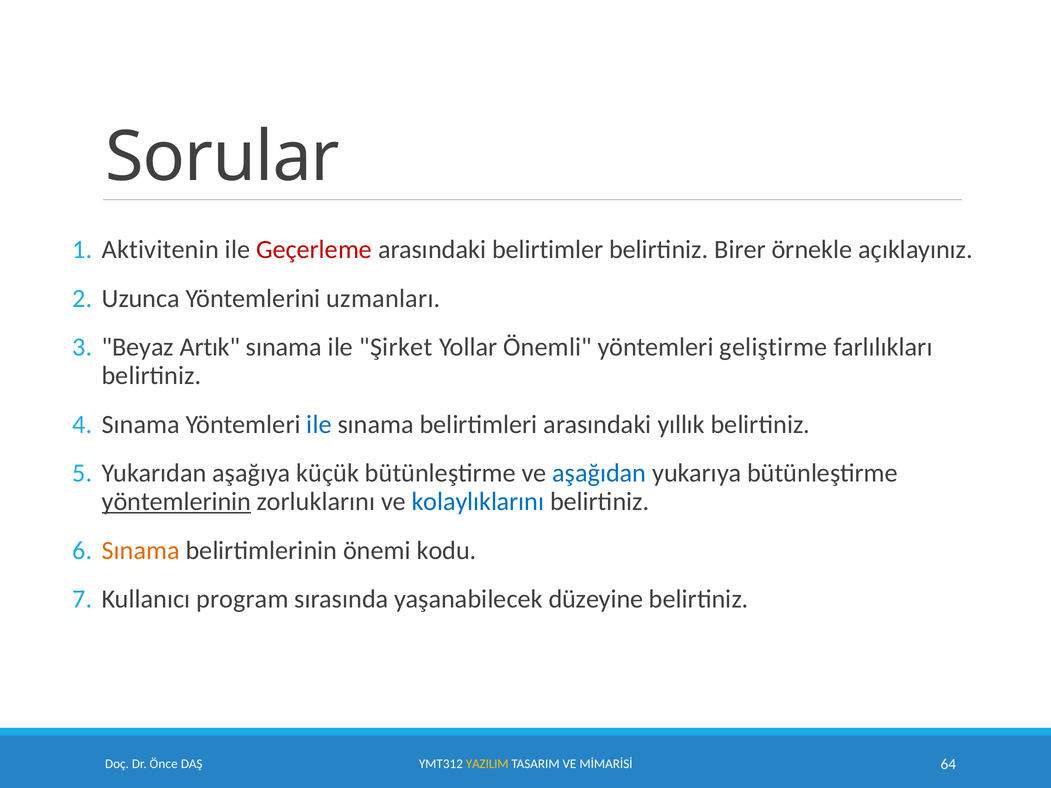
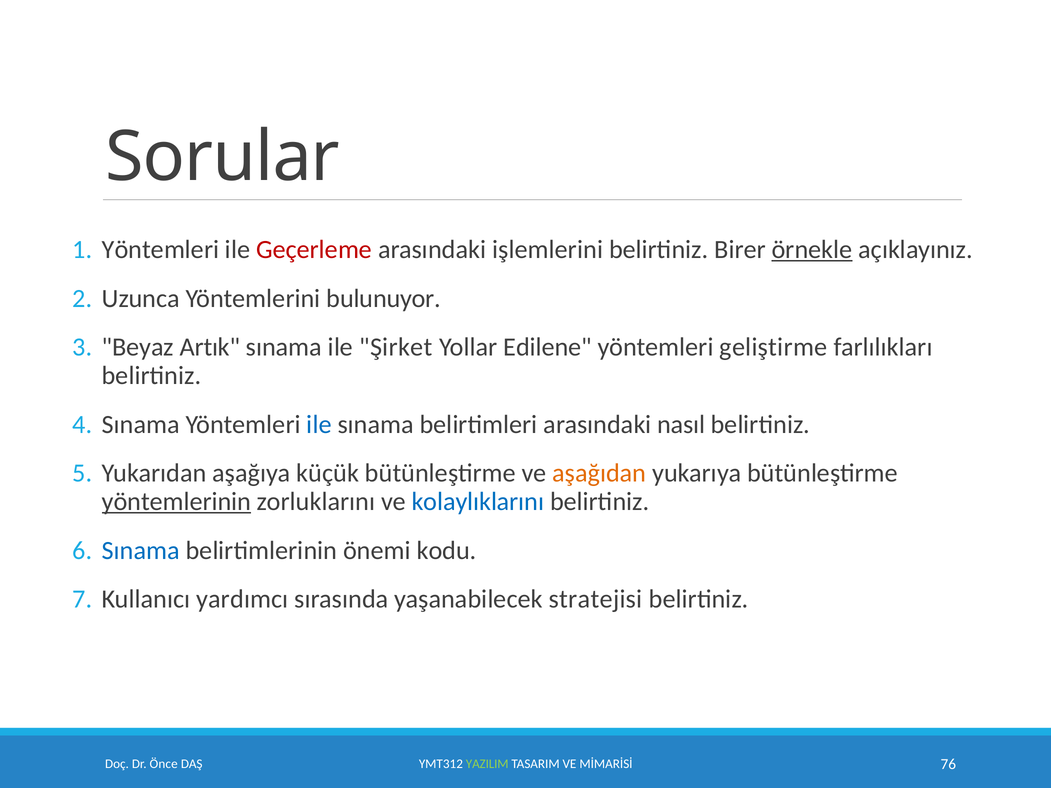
Aktivitenin: Aktivitenin -> Yöntemleri (160, 250)
belirtimler: belirtimler -> işlemlerini (548, 250)
örnekle underline: none -> present (812, 250)
uzmanları: uzmanları -> bulunuyor (384, 298)
Önemli: Önemli -> Edilene (548, 347)
yıllık: yıllık -> nasıl (681, 425)
aşağıdan colour: blue -> orange (599, 473)
Sınama colour: orange -> blue (141, 551)
program: program -> yardımcı (242, 599)
düzeyine: düzeyine -> stratejisi (596, 599)
YAZILIM colour: yellow -> light green (487, 764)
64: 64 -> 76 (948, 764)
